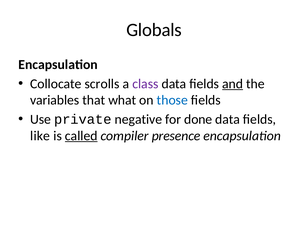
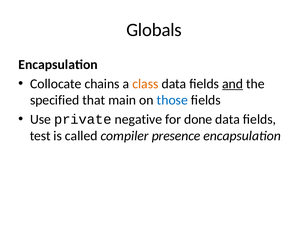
scrolls: scrolls -> chains (102, 84)
class colour: purple -> orange (145, 84)
variables: variables -> specified (55, 100)
what: what -> main (122, 100)
like: like -> test (40, 136)
called underline: present -> none (81, 136)
